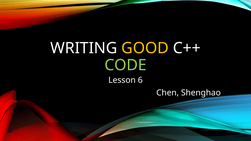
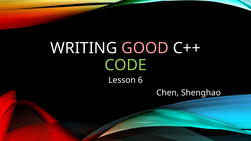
GOOD colour: yellow -> pink (145, 48)
